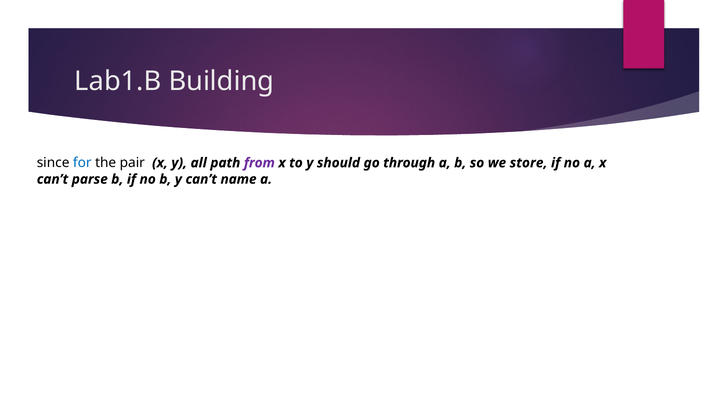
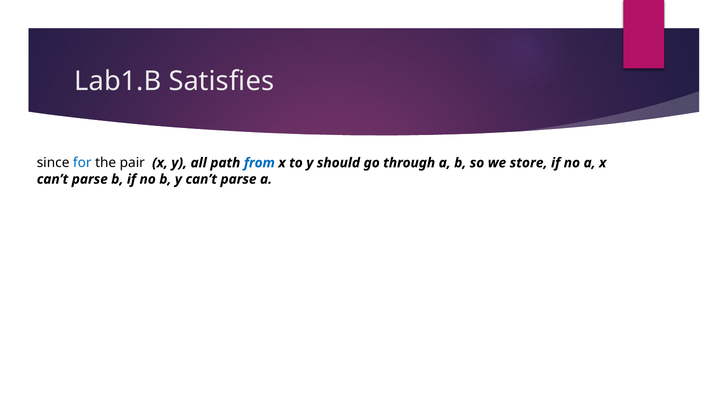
Building: Building -> Satisfies (221, 81)
from colour: purple -> blue (259, 163)
y can’t name: name -> parse (238, 179)
